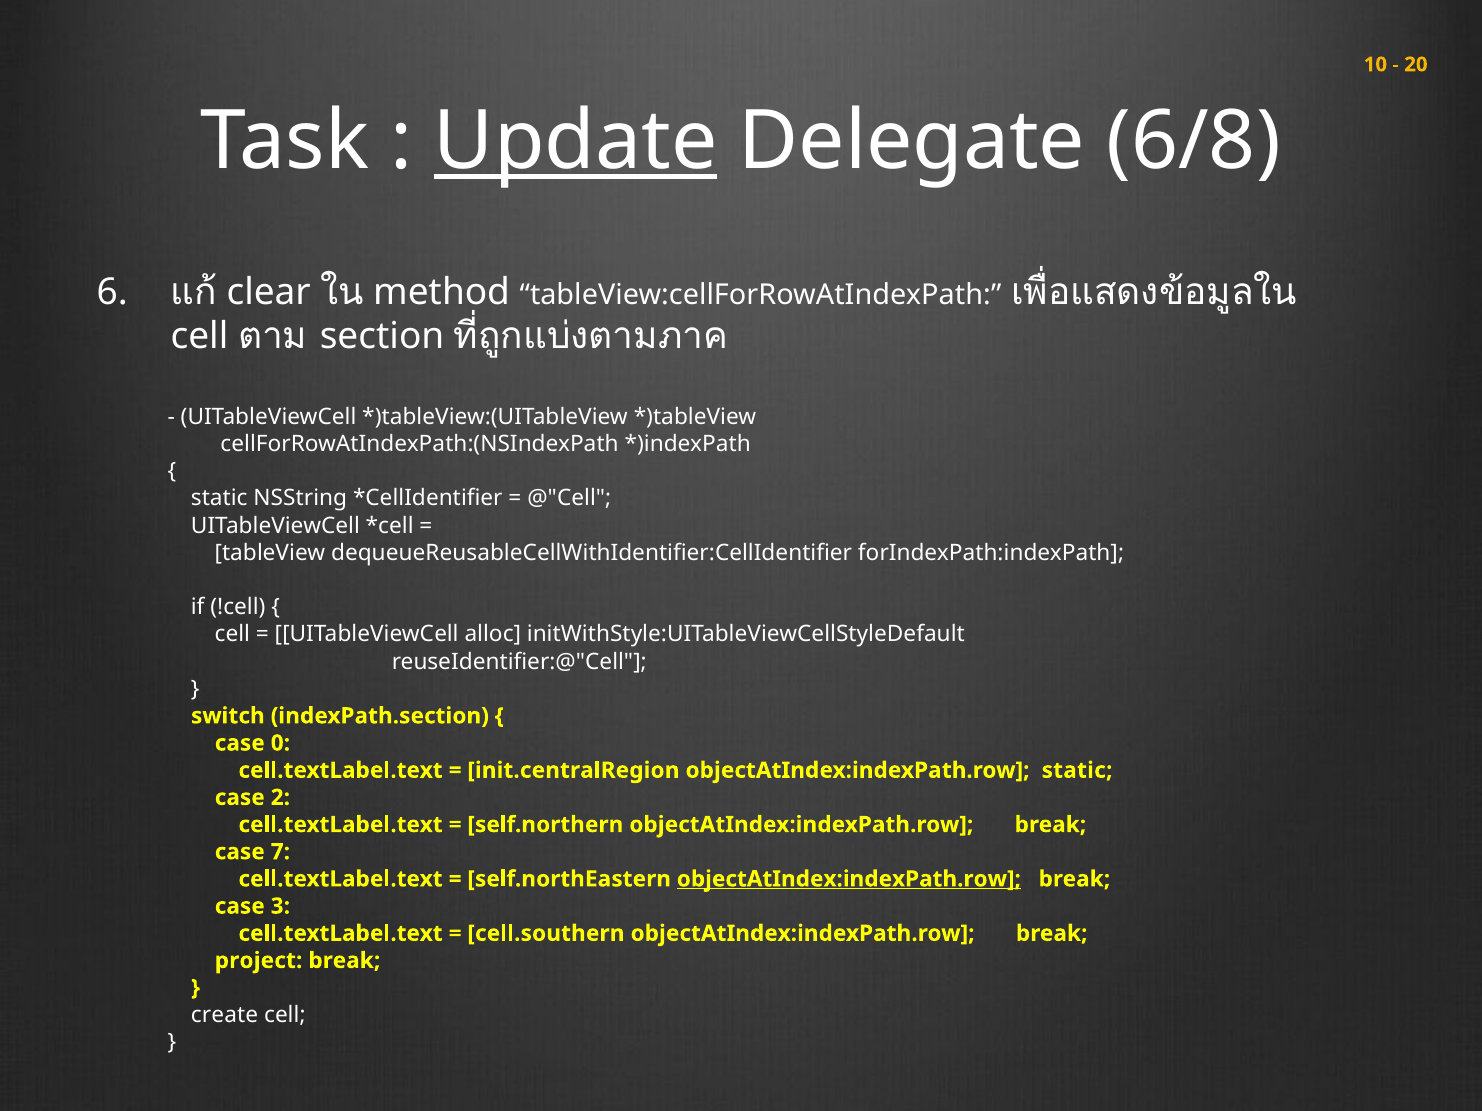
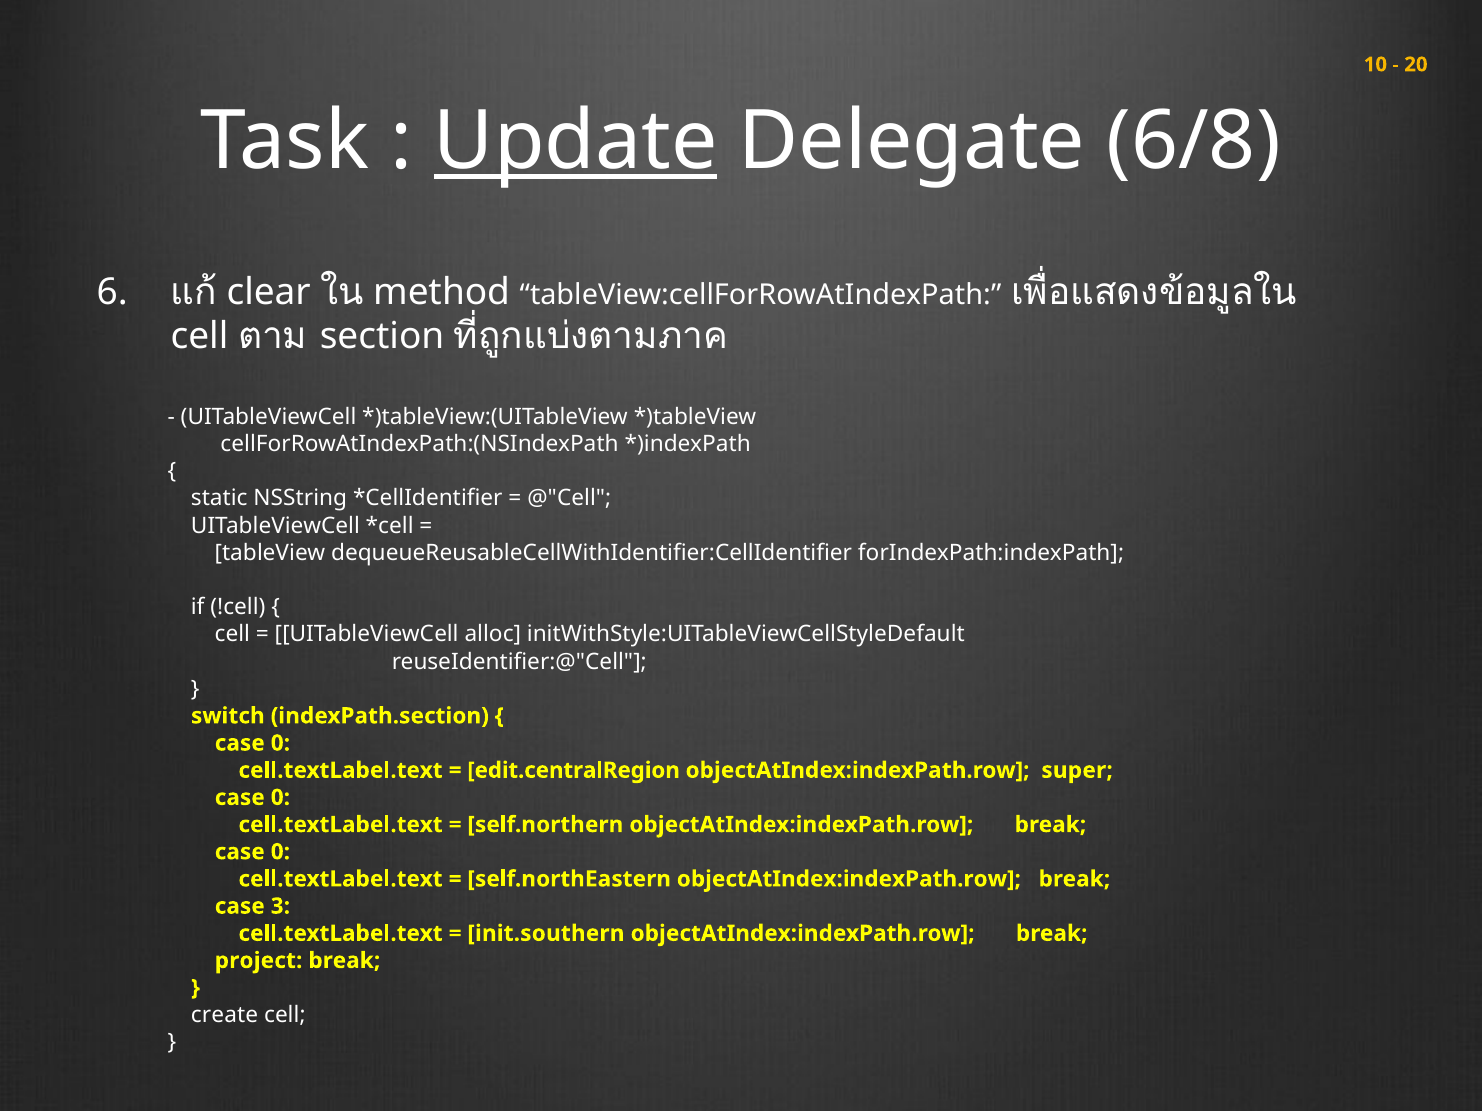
init.centralRegion: init.centralRegion -> edit.centralRegion (574, 771)
objectAtIndex:indexPath.row static: static -> super (1077, 771)
2: 2 -> 0 (280, 798)
7: 7 -> 0 (280, 852)
objectAtIndex:indexPath.row underline: present -> none (849, 879)
cell.southern: cell.southern -> init.southern (546, 934)
